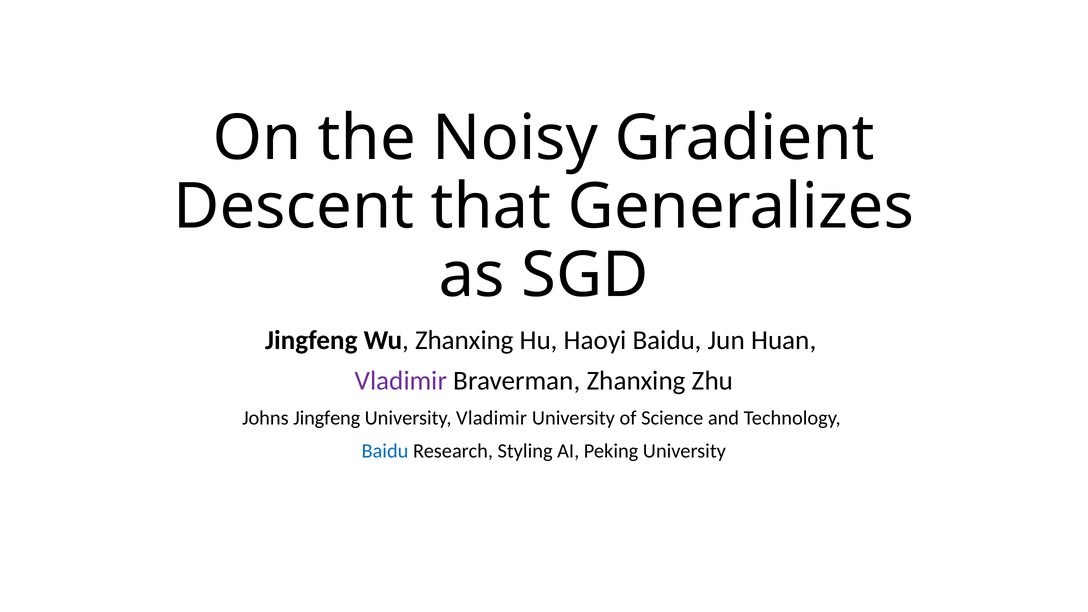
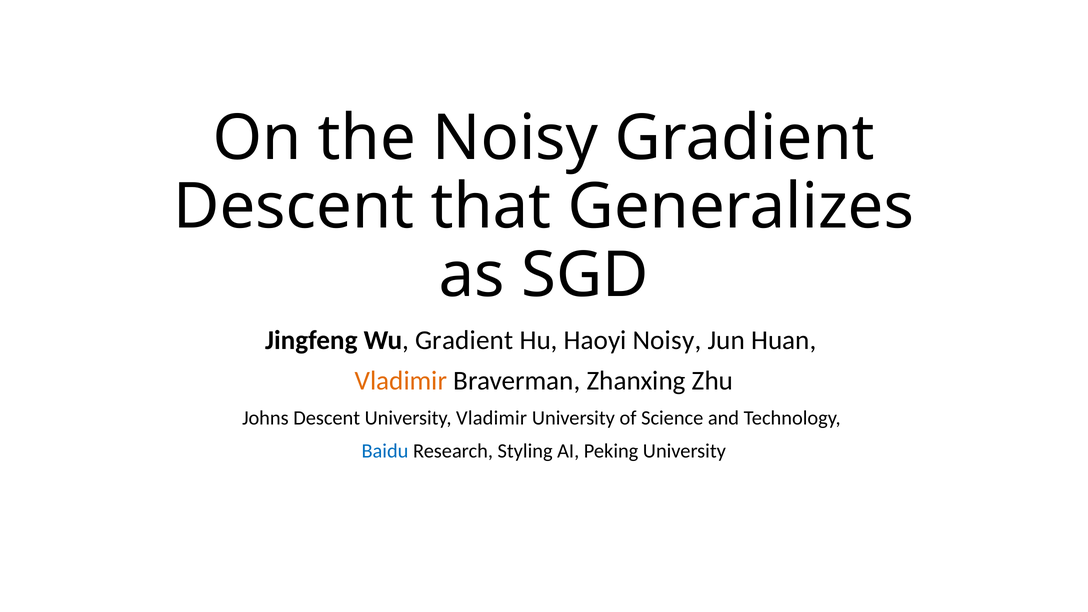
Wu Zhanxing: Zhanxing -> Gradient (464, 340)
Haoyi Baidu: Baidu -> Noisy (667, 340)
Vladimir colour: purple -> orange (401, 381)
Johns Jingfeng: Jingfeng -> Descent (327, 418)
